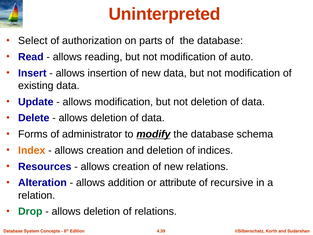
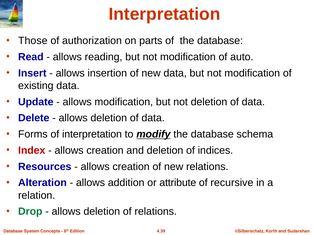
Uninterpreted: Uninterpreted -> Interpretation (165, 14)
Select: Select -> Those (33, 41)
of administrator: administrator -> interpretation (92, 134)
Index colour: orange -> red (32, 150)
